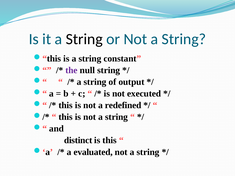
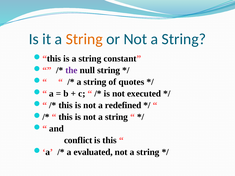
String colour: black -> orange (84, 39)
output: output -> quotes (131, 82)
distinct: distinct -> conflict (78, 141)
